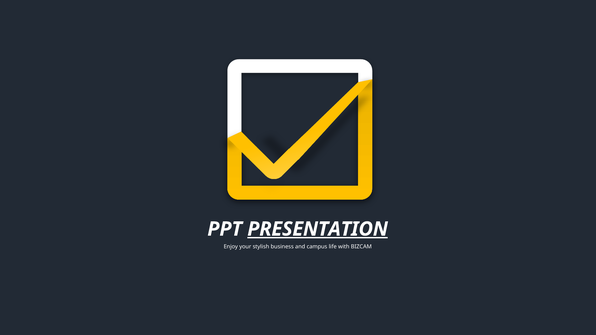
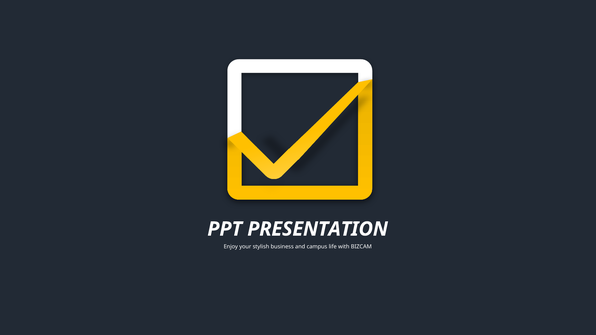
PRESENTATION underline: present -> none (318, 229)
